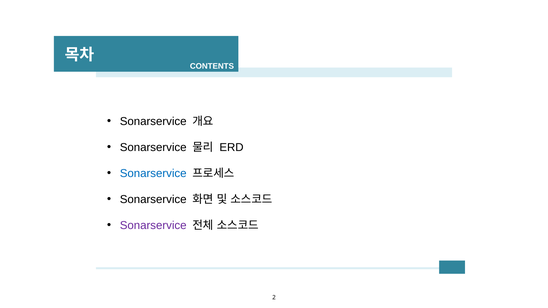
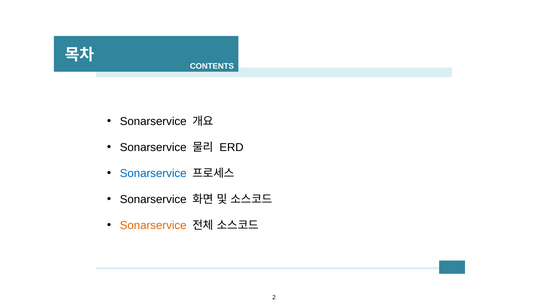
Sonarservice colour: purple -> orange (153, 226)
